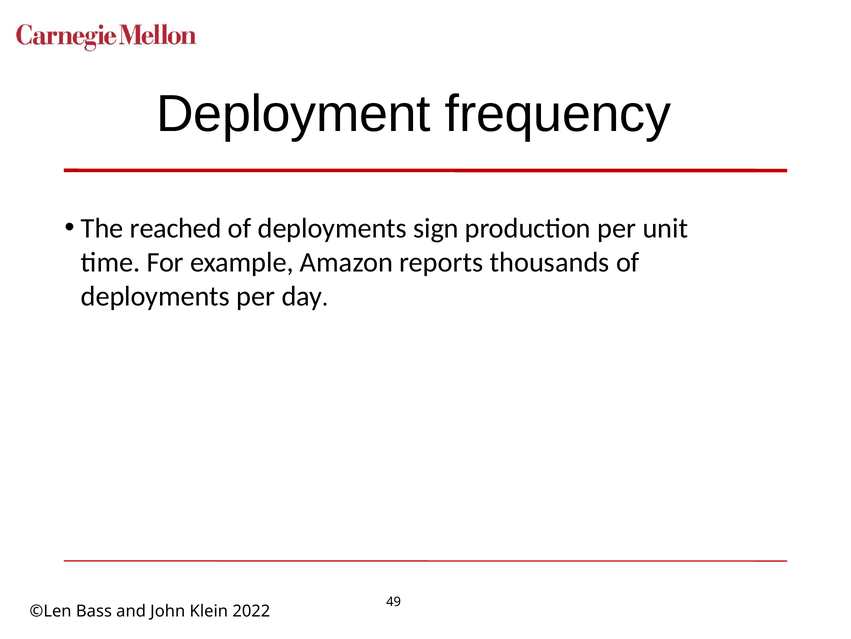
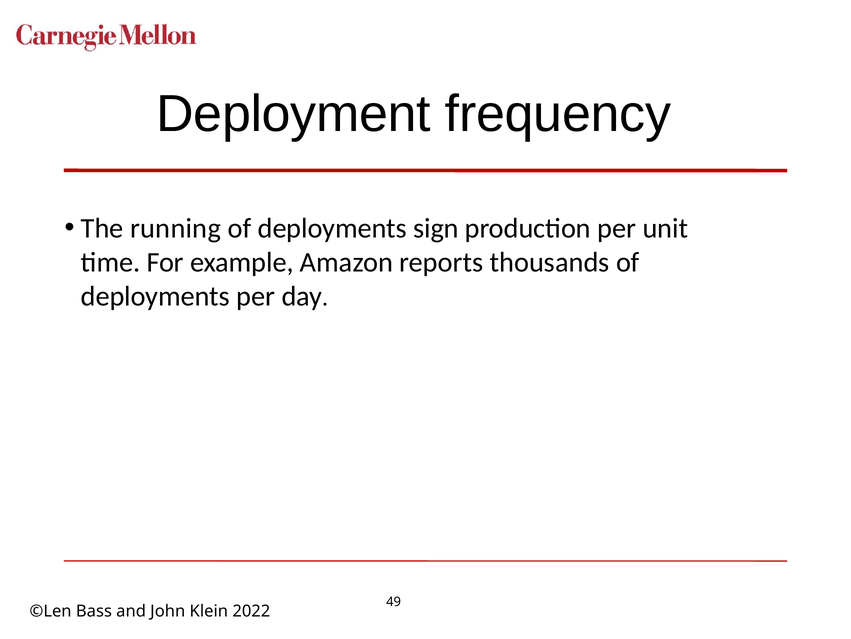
reached: reached -> running (176, 228)
